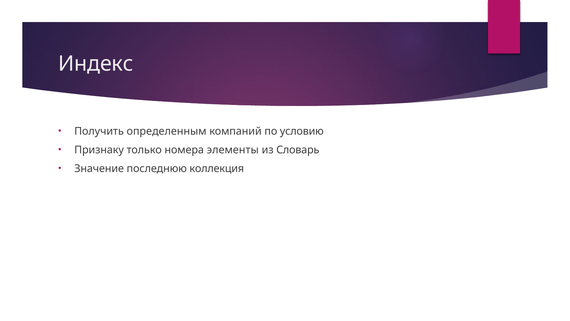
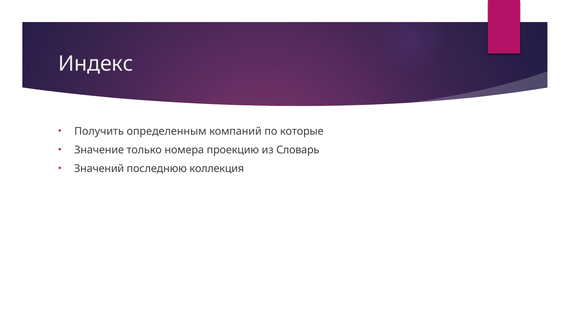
условию: условию -> которые (302, 131)
Признаку: Признаку -> Значение (99, 150)
элементы: элементы -> проекцию (233, 150)
Значение: Значение -> Значений (99, 169)
